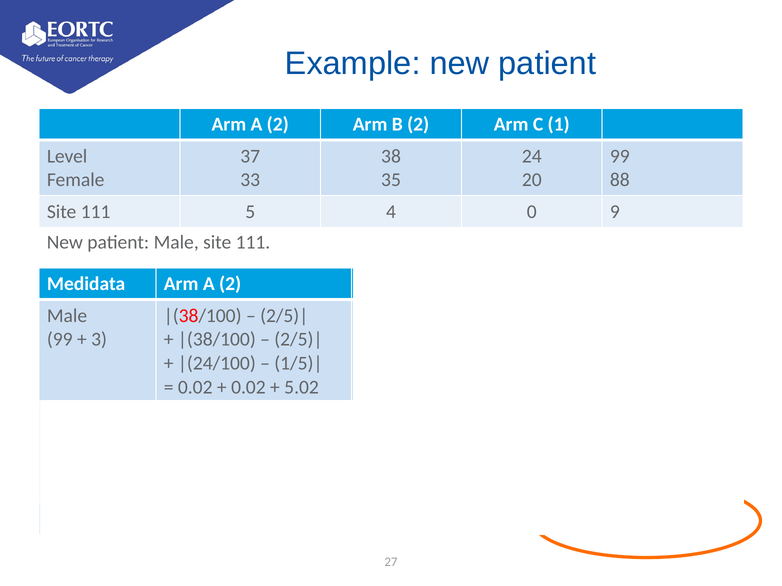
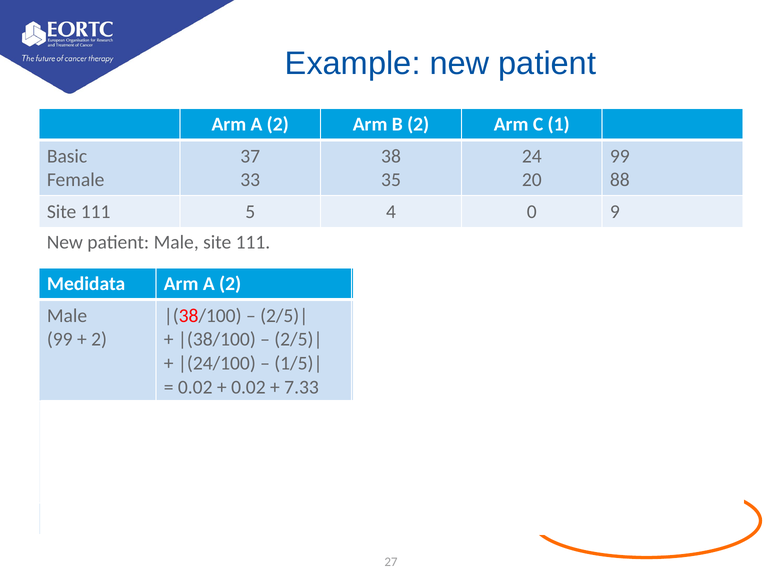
Level: Level -> Basic (67, 156)
3: 3 -> 2 (99, 340)
5.02: 5.02 -> 7.33 (302, 388)
